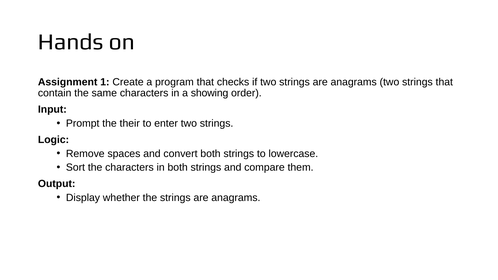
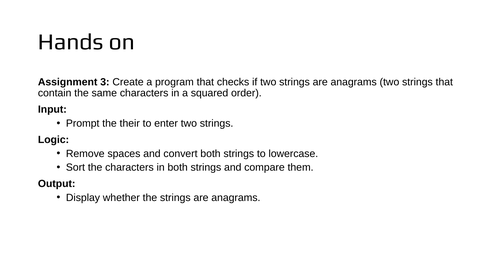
1: 1 -> 3 (105, 82)
showing: showing -> squared (210, 93)
